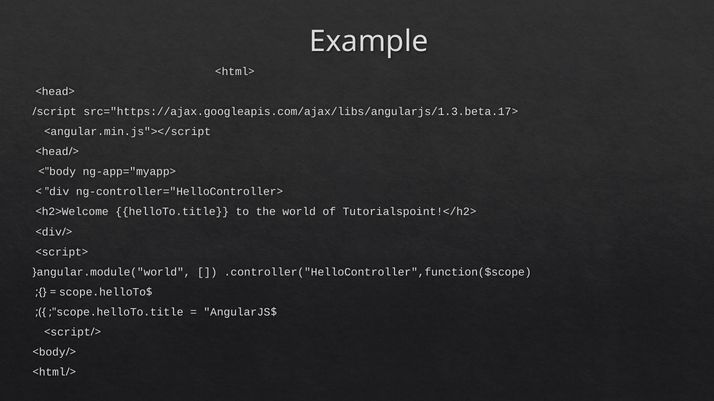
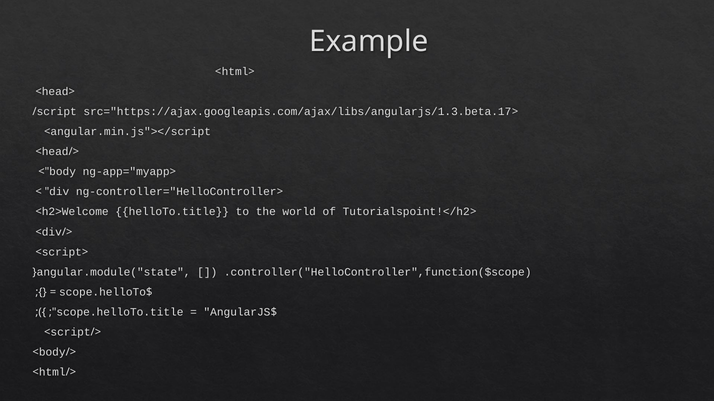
angular.module("world: angular.module("world -> angular.module("state (114, 272)
